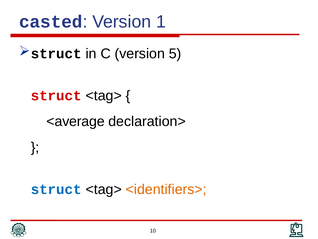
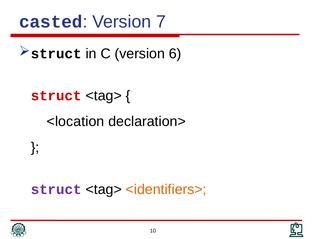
1: 1 -> 7 (161, 22)
5: 5 -> 6 (175, 53)
<average: <average -> <location (75, 121)
struct colour: blue -> purple (56, 189)
